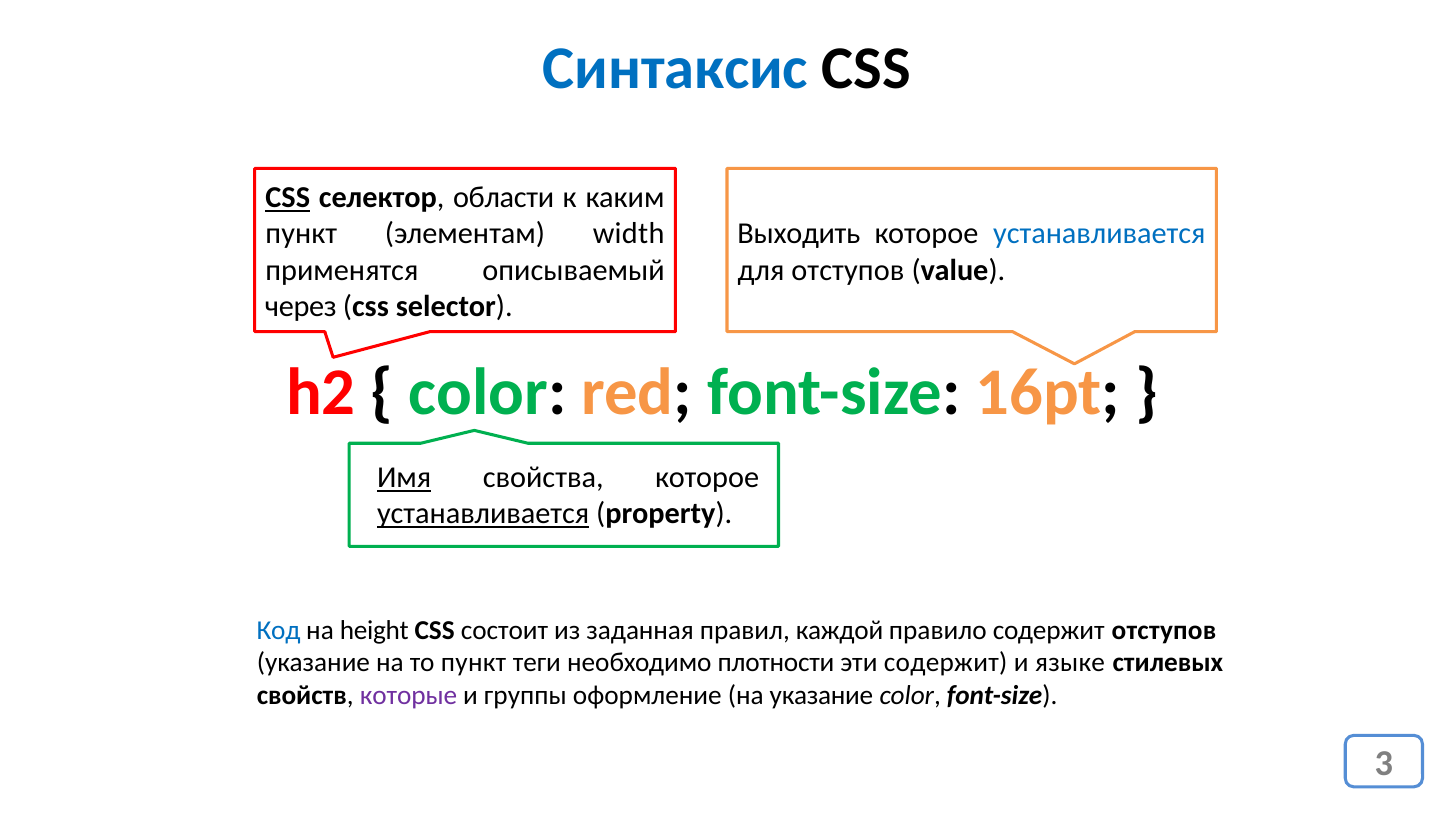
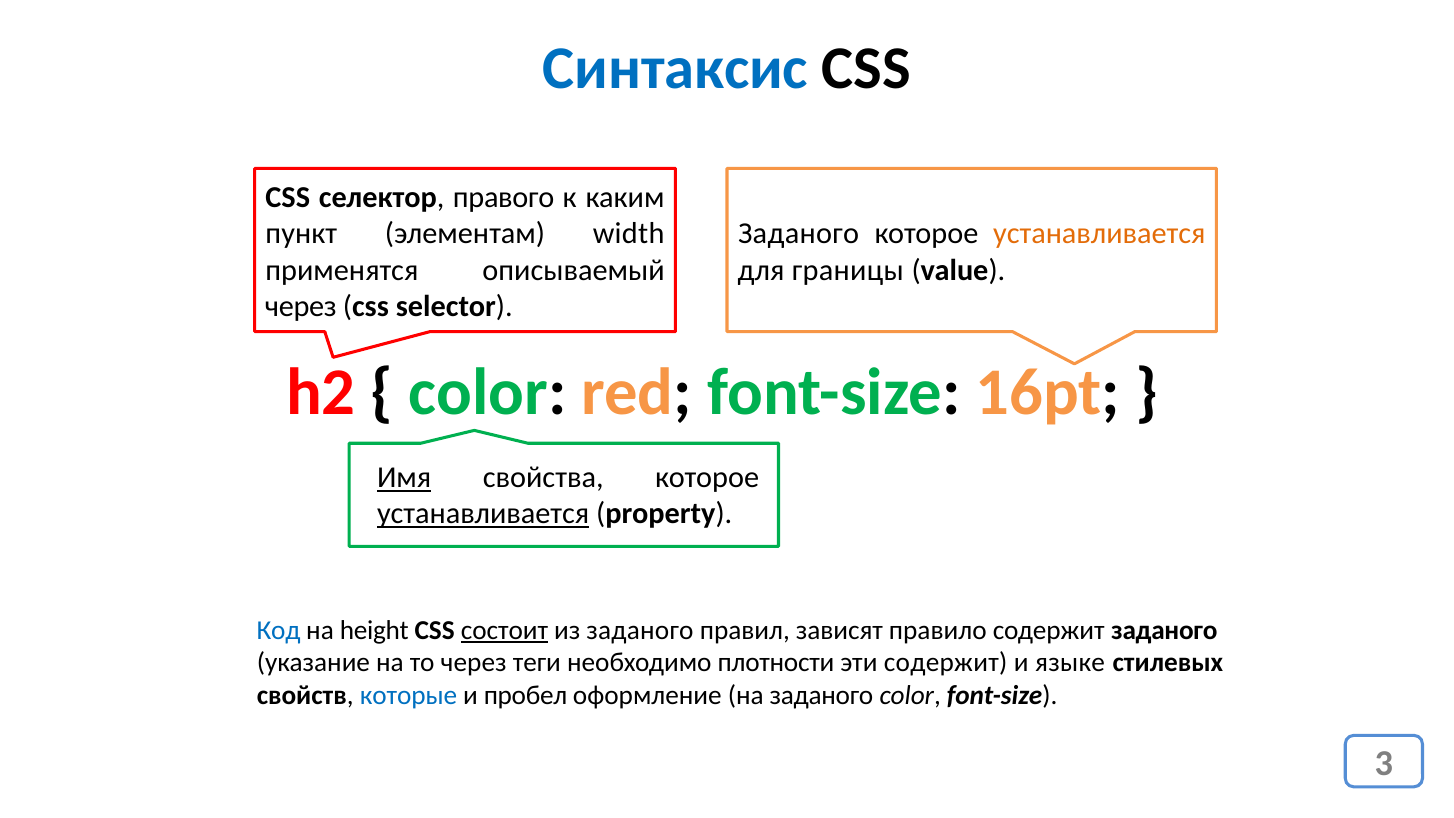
CSS underline: present -> none (288, 198)
области: области -> правого (504, 198)
Выходить: Выходить -> Заданого (799, 234)
устанавливается colour: blue -> orange (1099, 234)
для отступов: отступов -> границы (848, 270)
состоит underline: none -> present (504, 630)
из заданная: заданная -> заданого (640, 630)
каждой: каждой -> зависят (839, 630)
содержит отступов: отступов -> заданого (1164, 630)
то пункт: пункт -> через (474, 663)
которые colour: purple -> blue (409, 695)
группы: группы -> пробел (525, 695)
на указание: указание -> заданого (821, 695)
